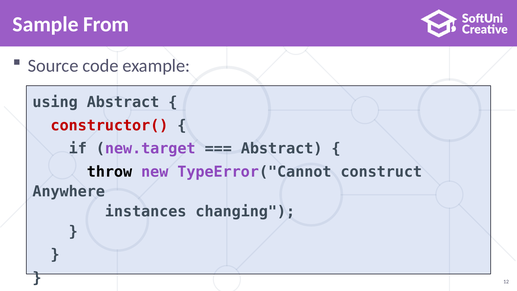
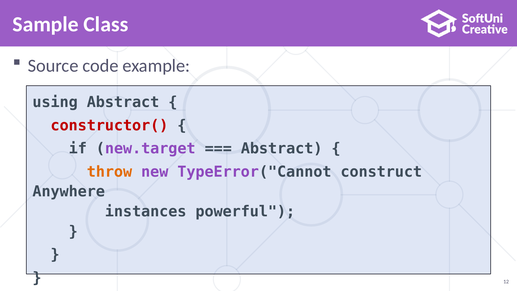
From: From -> Class (106, 24)
throw colour: black -> orange (109, 172)
changing: changing -> powerful (245, 211)
